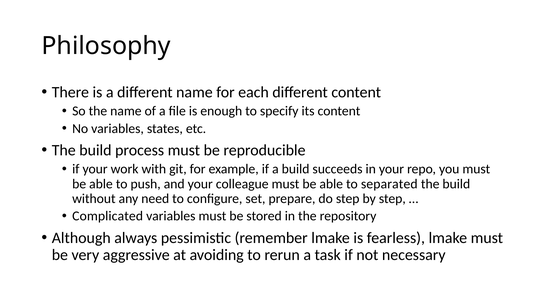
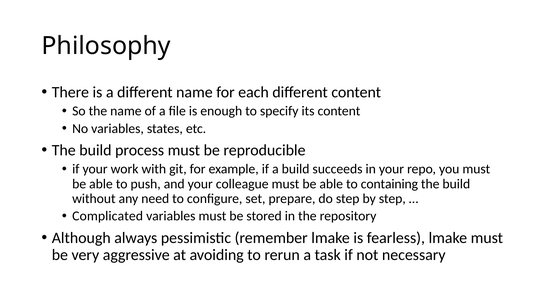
separated: separated -> containing (389, 184)
